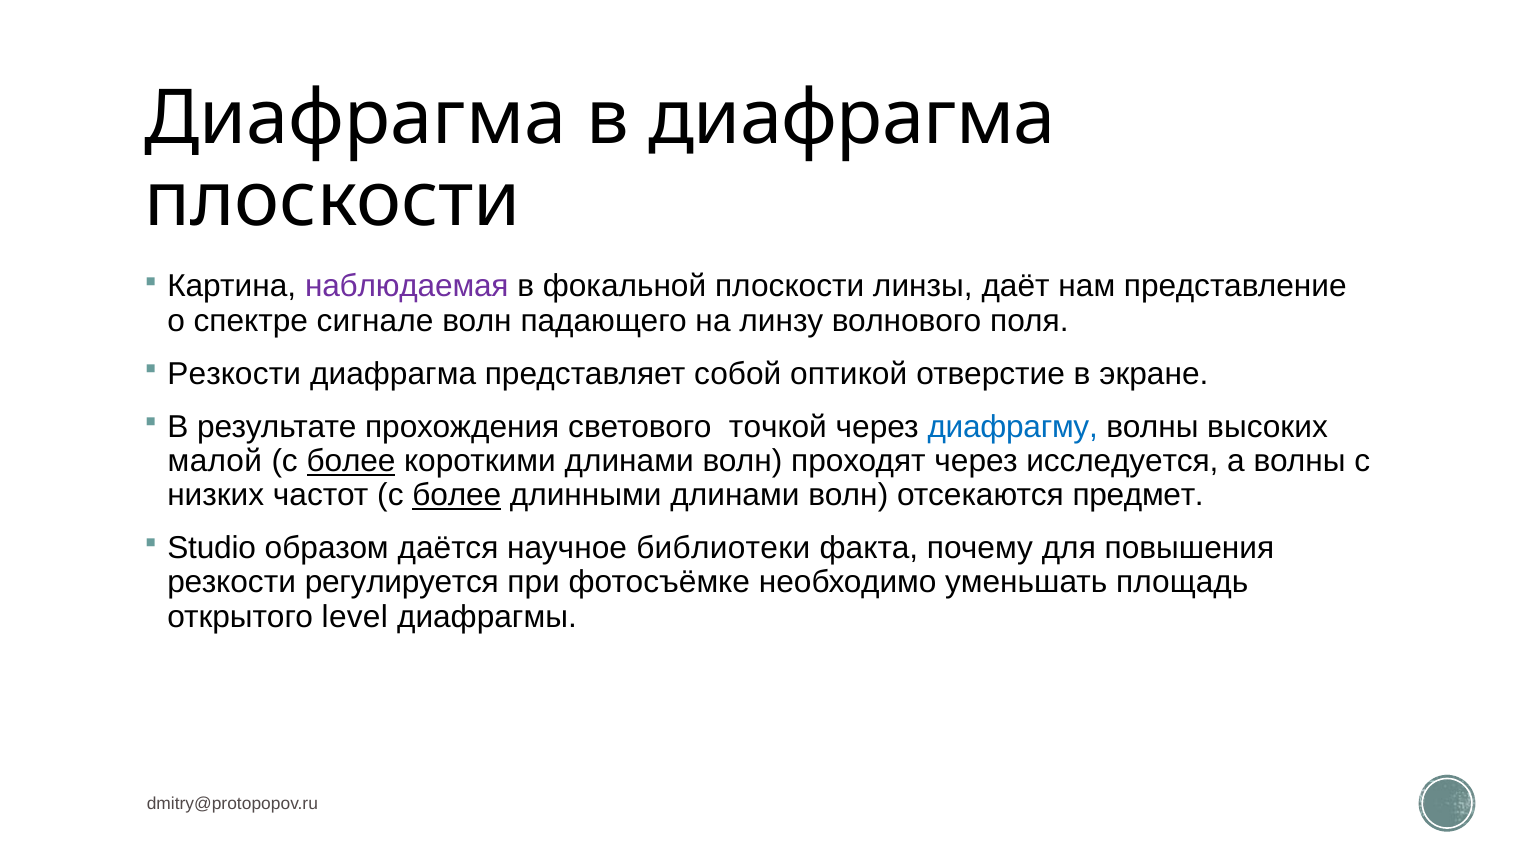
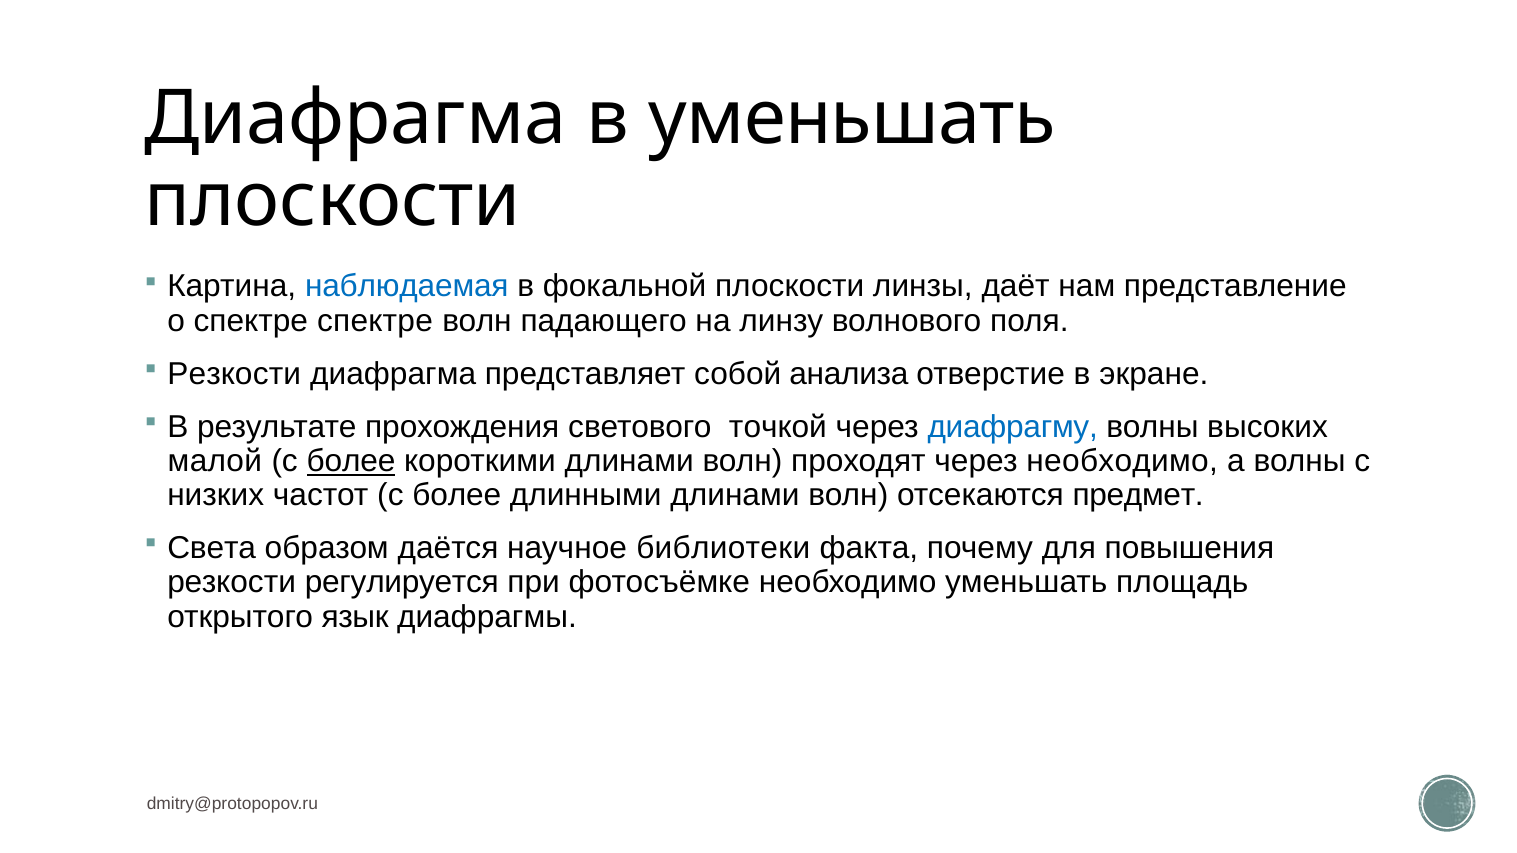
в диафрагма: диафрагма -> уменьшать (852, 119)
наблюдаемая colour: purple -> blue (407, 287)
спектре сигнале: сигнале -> спектре (375, 321)
оптикой: оптикой -> анализа (849, 374)
через исследуется: исследуется -> необходимо (1122, 461)
более underline: present -> none (457, 495)
Studio: Studio -> Света (212, 548)
level: level -> язык (355, 617)
